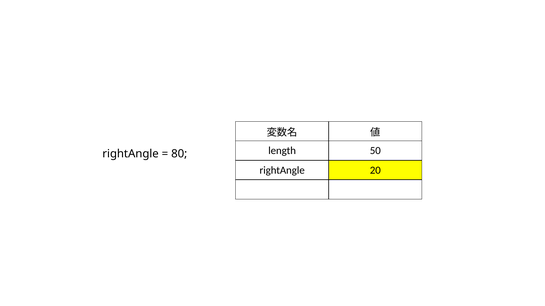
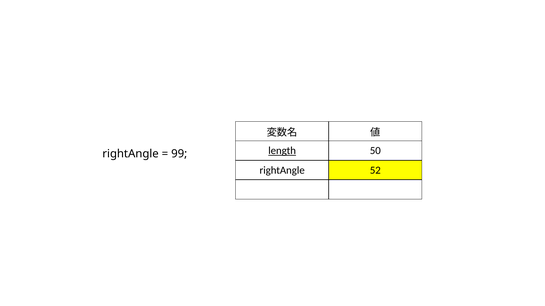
length underline: none -> present (282, 151)
80: 80 -> 99 (179, 154)
20: 20 -> 52 (375, 170)
